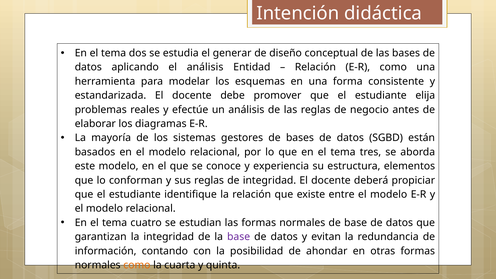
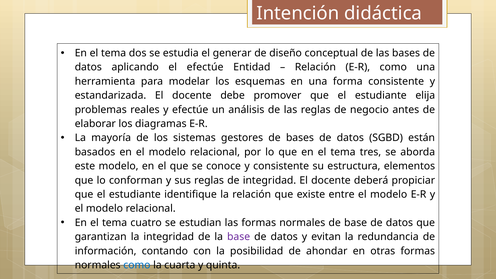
el análisis: análisis -> efectúe (205, 67)
y experiencia: experiencia -> consistente (281, 166)
como colour: orange -> blue (137, 265)
